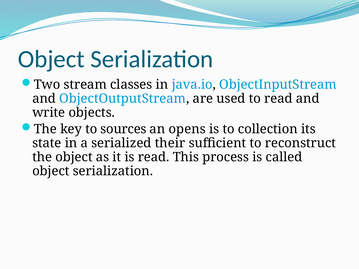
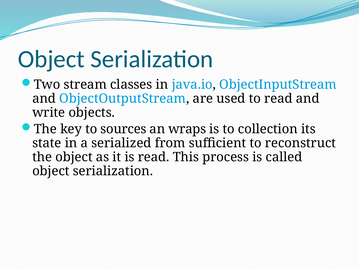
opens: opens -> wraps (187, 129)
their: their -> from (170, 143)
